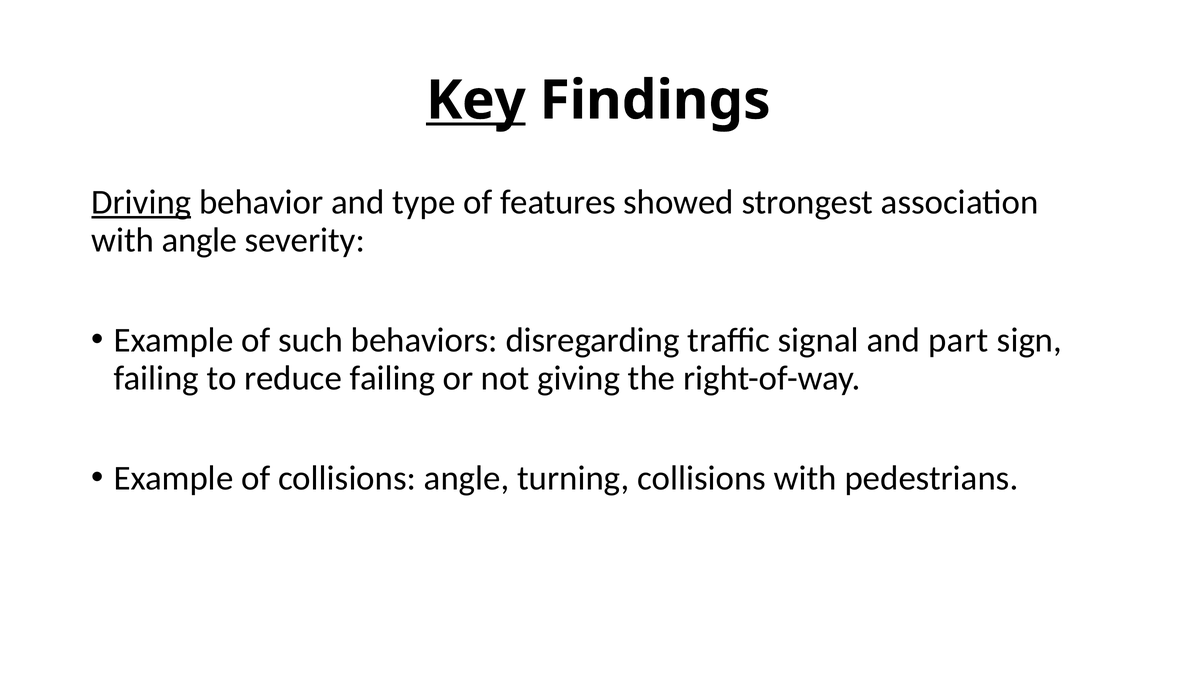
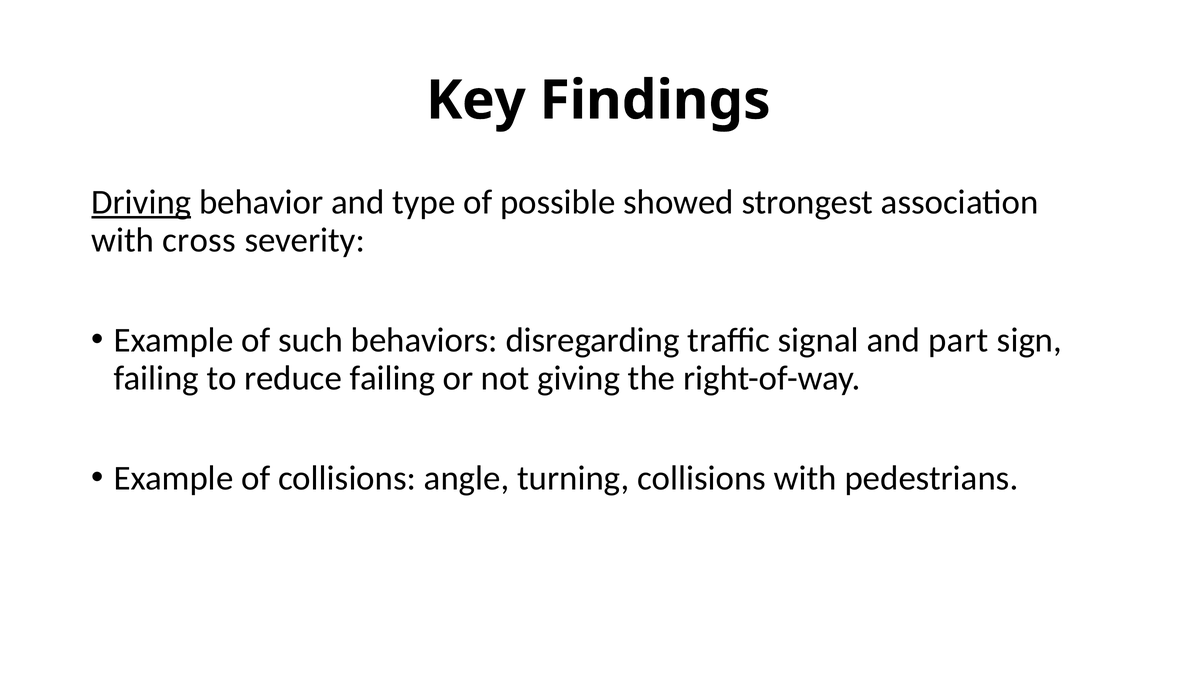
Key underline: present -> none (476, 101)
features: features -> possible (558, 202)
with angle: angle -> cross (199, 240)
